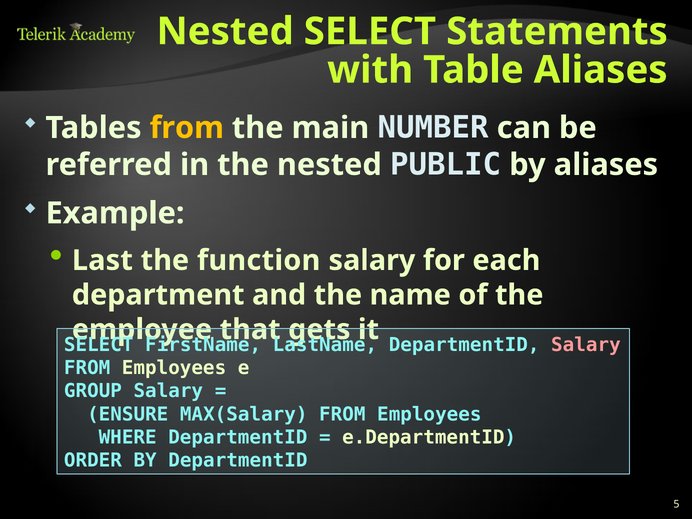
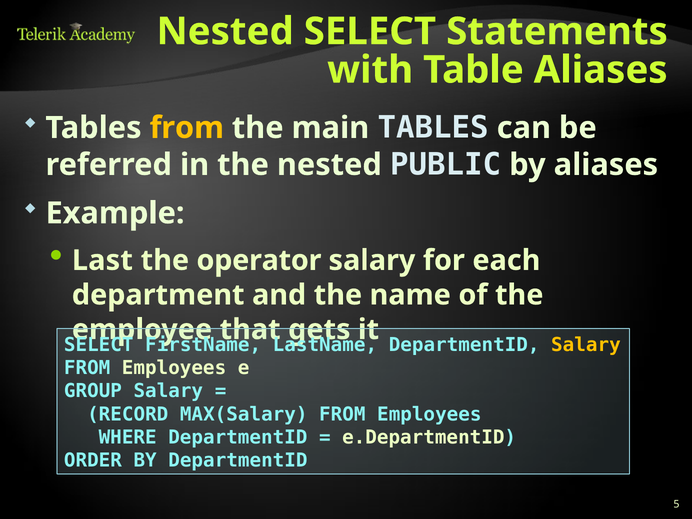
main NUMBER: NUMBER -> TABLES (433, 128)
function: function -> operator (259, 260)
Salary colour: pink -> yellow (586, 345)
ENSURE: ENSURE -> RECORD (128, 414)
